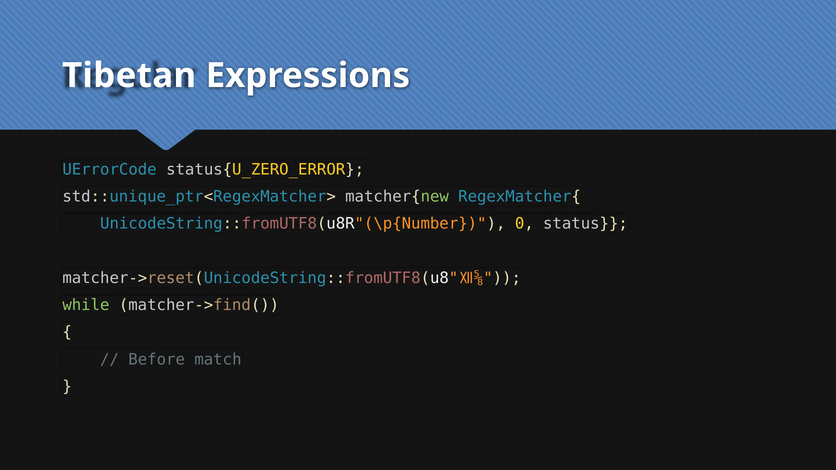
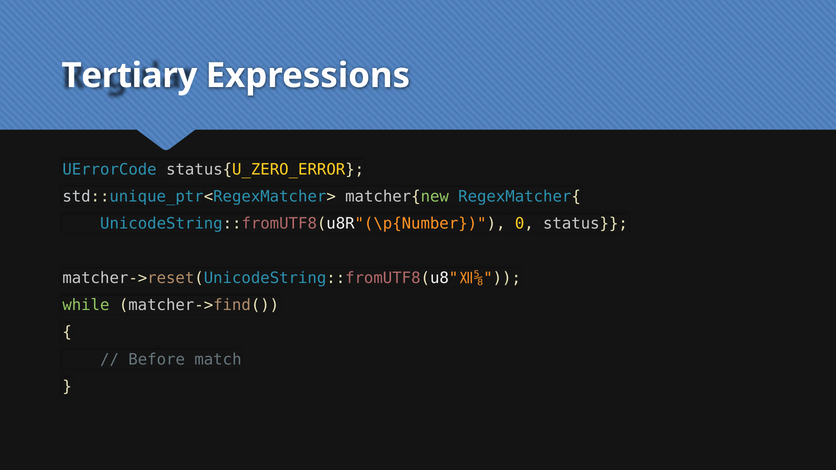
Tibetan: Tibetan -> Tertiary (129, 76)
